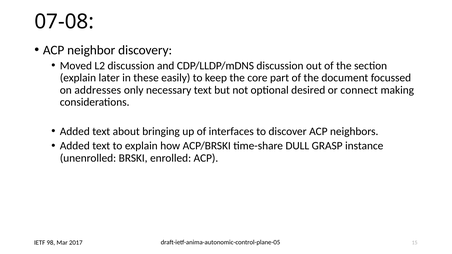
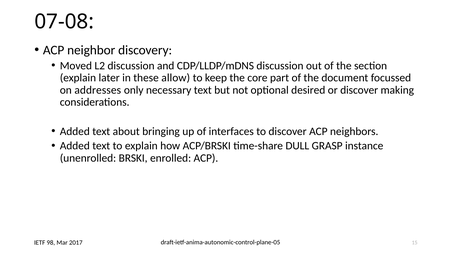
easily: easily -> allow (176, 78)
or connect: connect -> discover (359, 90)
